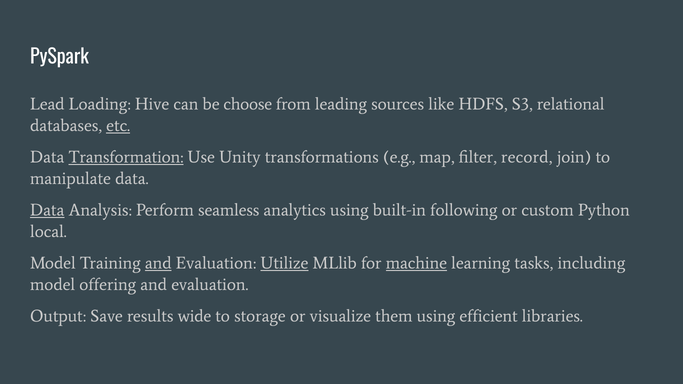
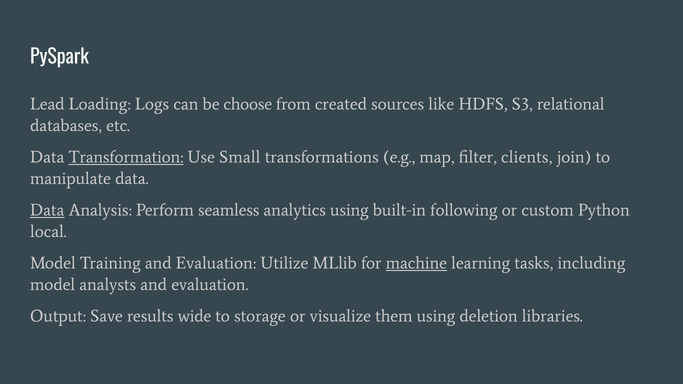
Hive: Hive -> Logs (152, 104)
leading: leading -> created (341, 104)
etc underline: present -> none (118, 126)
Unity: Unity -> Small (240, 157)
record: record -> clients (527, 157)
and underline: present -> none (158, 263)
Utilize underline: present -> none (284, 263)
offering: offering -> analysts (108, 285)
efficient: efficient -> deletion (489, 316)
